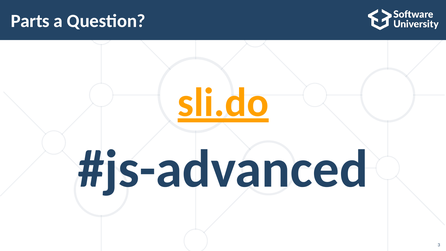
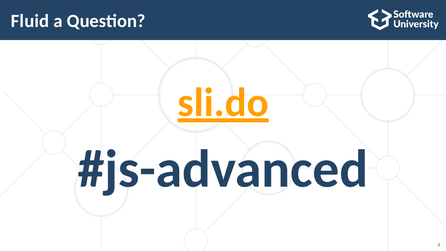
Parts: Parts -> Fluid (30, 21)
